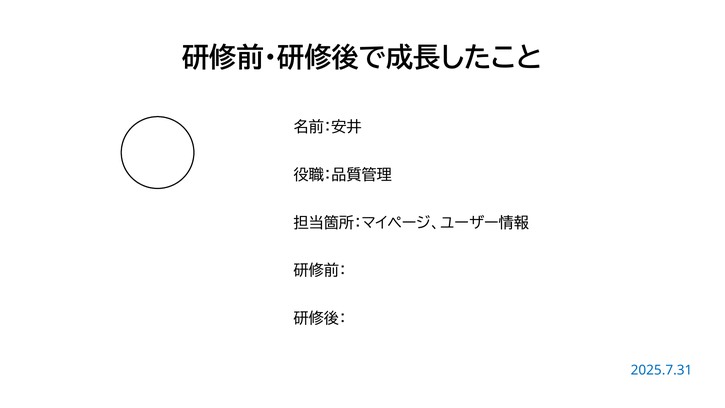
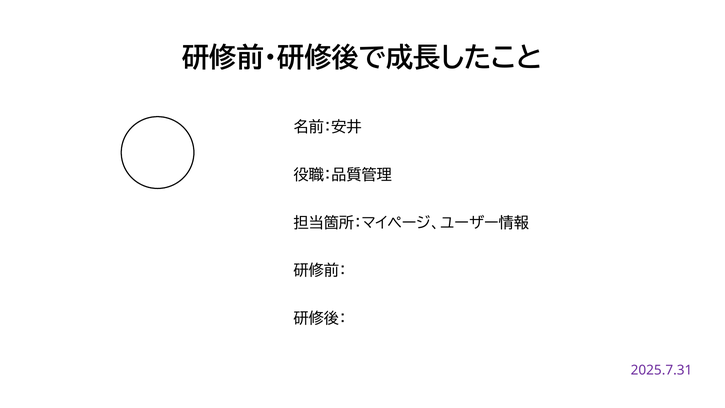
2025.7.31 colour: blue -> purple (662, 370)
